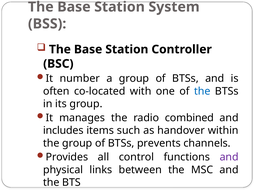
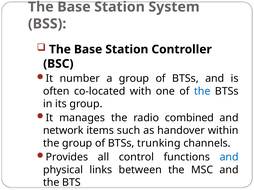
includes: includes -> network (63, 131)
prevents: prevents -> trunking (159, 143)
and colour: purple -> blue (229, 158)
